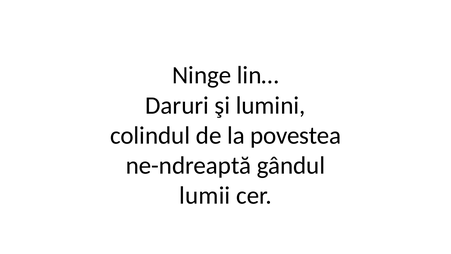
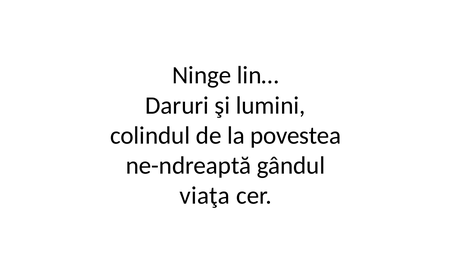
lumii: lumii -> viaţa (205, 195)
